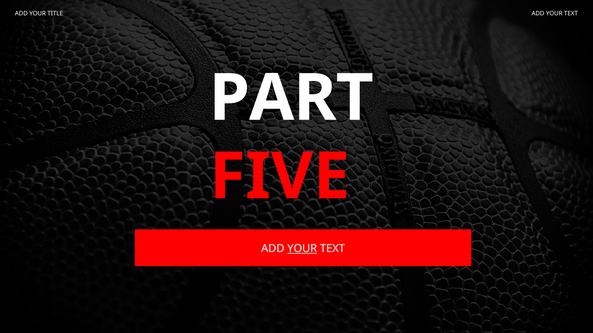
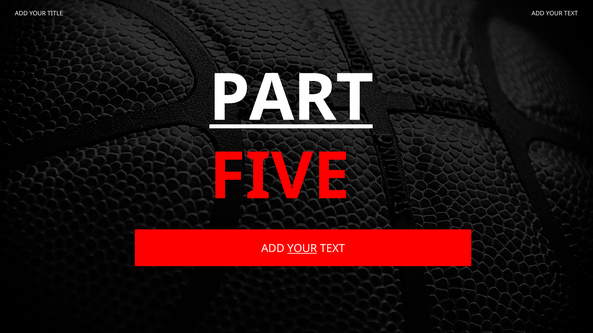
PART underline: none -> present (291, 98)
